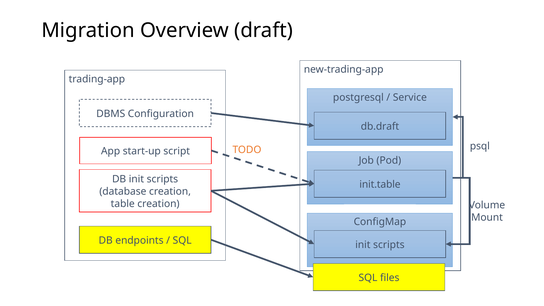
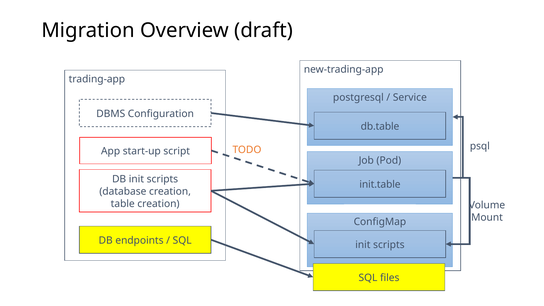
db.draft: db.draft -> db.table (380, 126)
